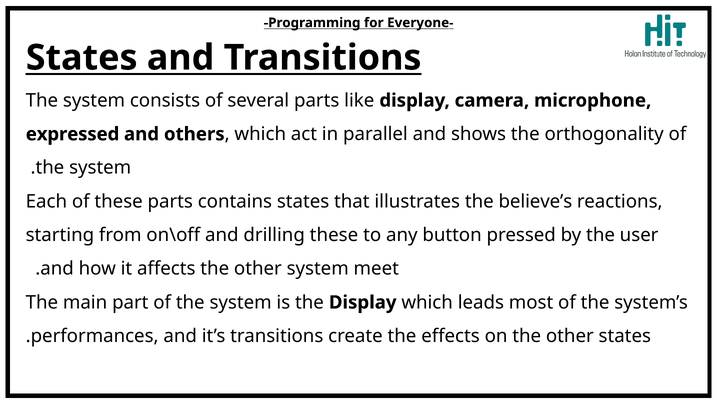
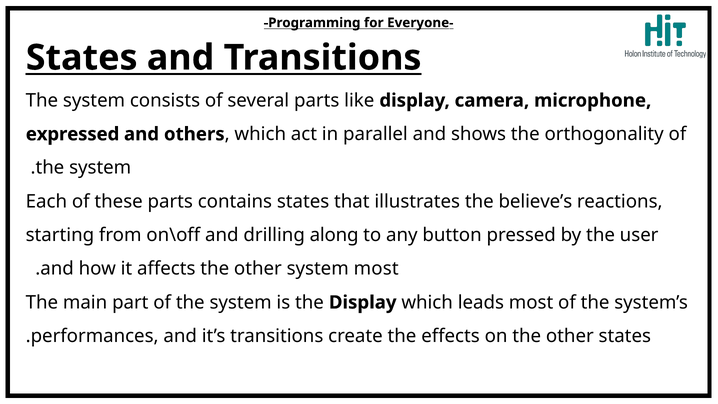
drilling these: these -> along (334, 235)
system meet: meet -> most (376, 269)
